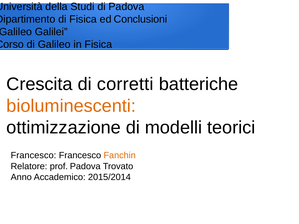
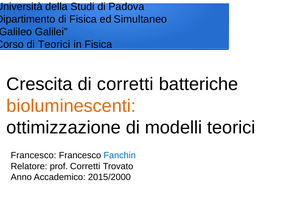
Conclusioni: Conclusioni -> Simultaneo (140, 19)
di Galileo: Galileo -> Teorici (54, 45)
Fanchin colour: orange -> blue (120, 156)
prof Padova: Padova -> Corretti (85, 166)
2015/2014: 2015/2014 -> 2015/2000 (109, 177)
